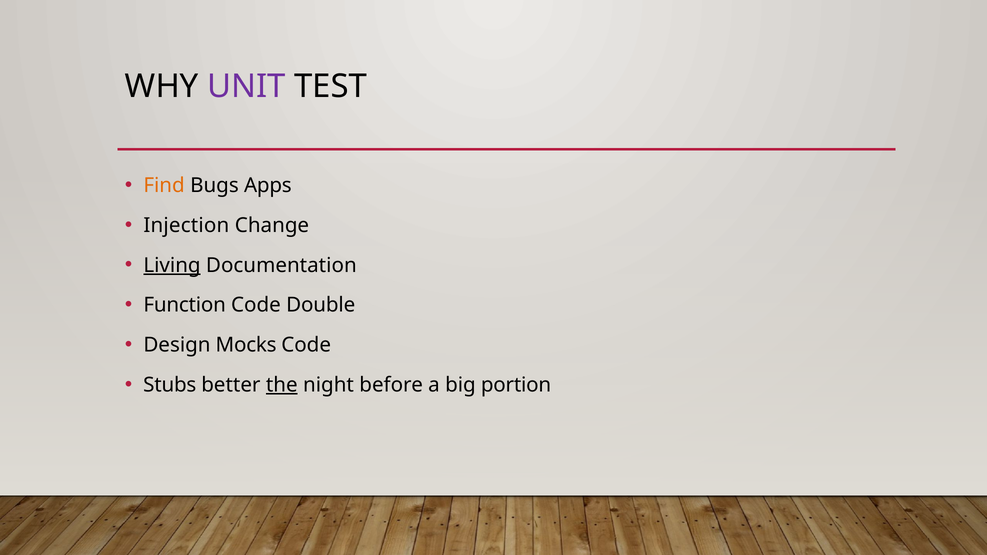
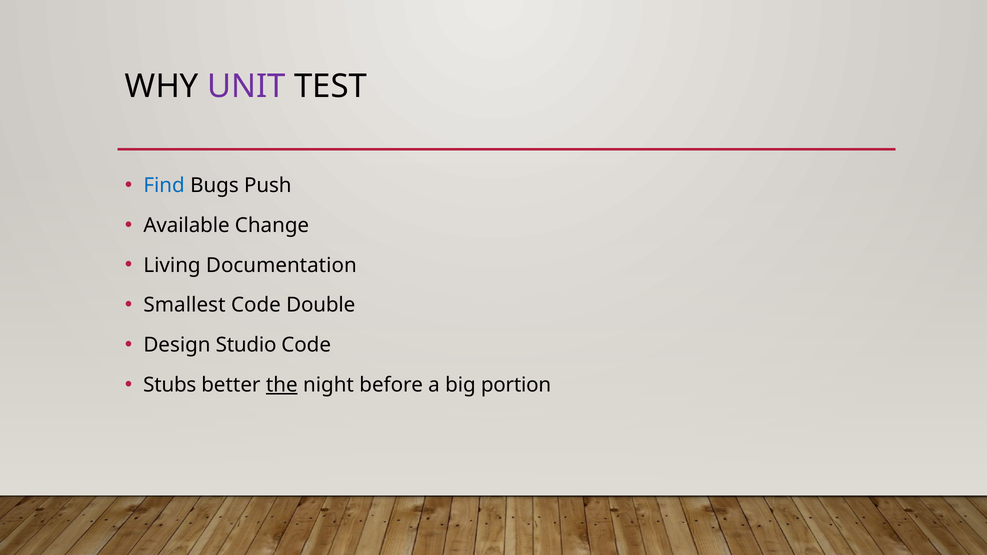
Find colour: orange -> blue (164, 186)
Apps: Apps -> Push (268, 186)
Injection: Injection -> Available (187, 225)
Living underline: present -> none (172, 265)
Function: Function -> Smallest (185, 305)
Mocks: Mocks -> Studio (246, 345)
